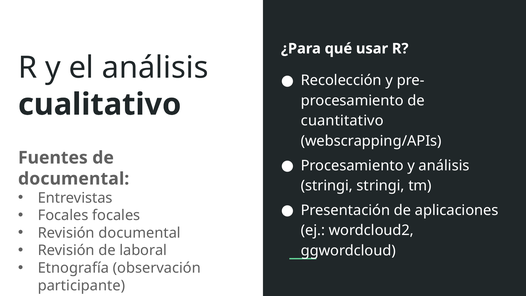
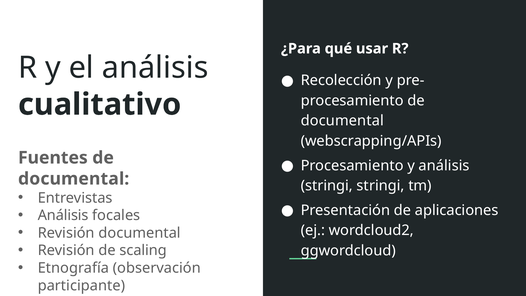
cuantitativo: cuantitativo -> documental (342, 121)
Focales: Focales -> Análisis (63, 215)
laboral: laboral -> scaling (143, 250)
